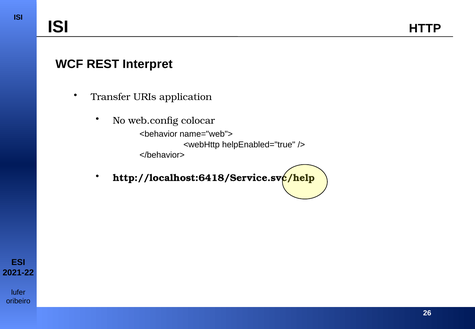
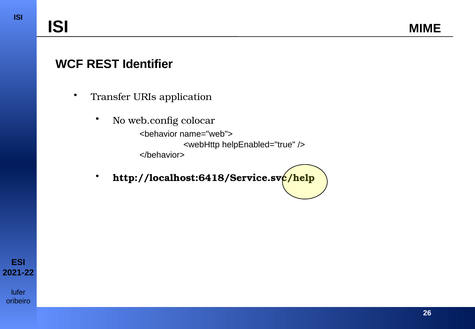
HTTP: HTTP -> MIME (425, 29)
Interpret: Interpret -> Identifier (148, 64)
